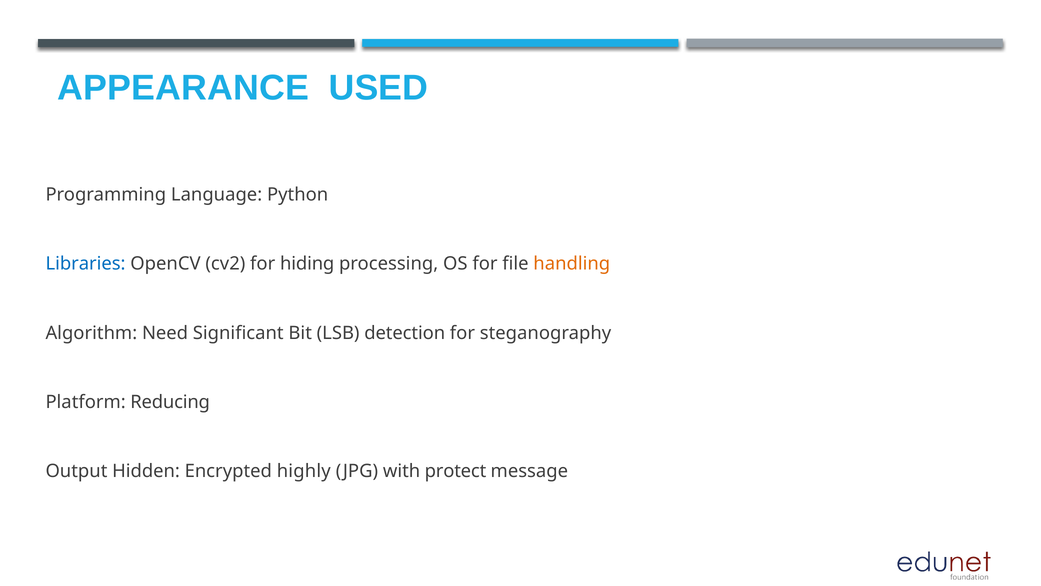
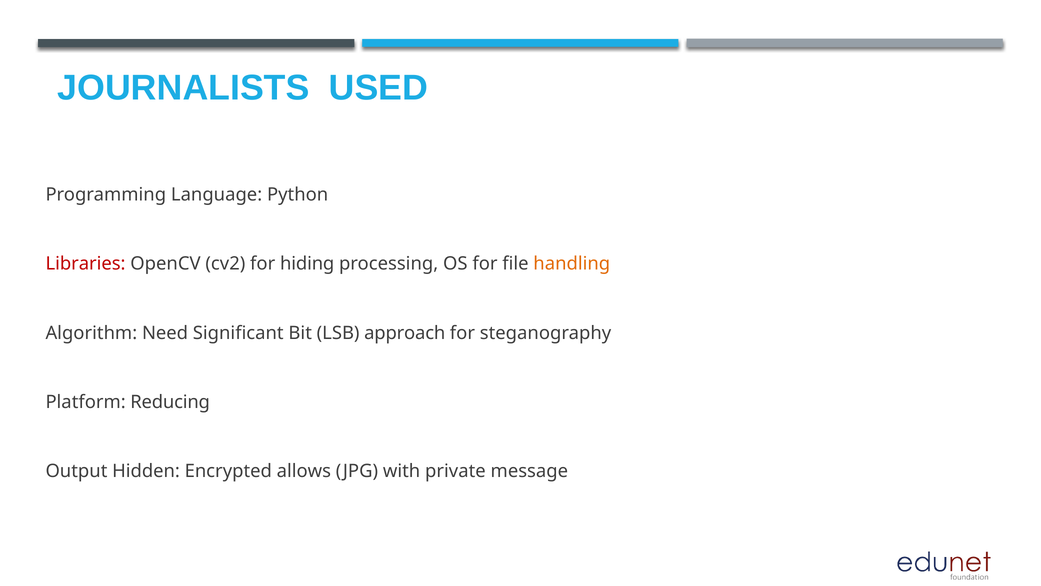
APPEARANCE: APPEARANCE -> JOURNALISTS (183, 88)
Libraries colour: blue -> red (86, 264)
detection: detection -> approach (405, 333)
highly: highly -> allows (304, 471)
protect: protect -> private (455, 471)
